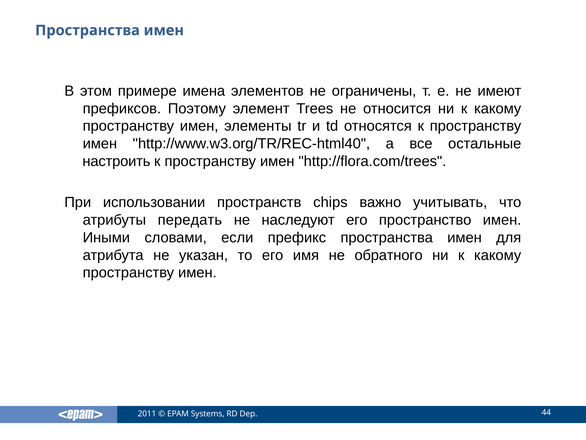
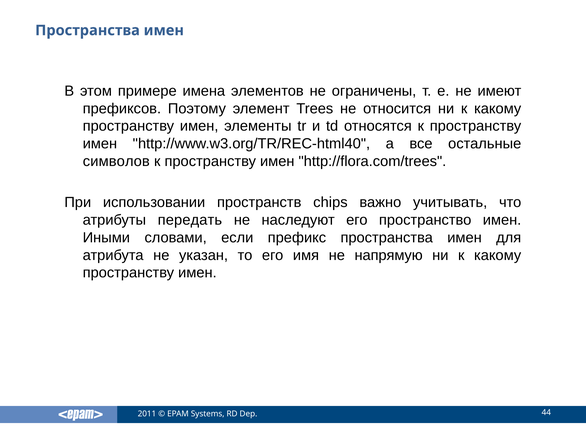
настроить: настроить -> символов (116, 161)
обратного: обратного -> напрямую (389, 255)
